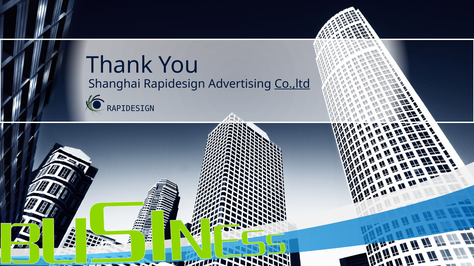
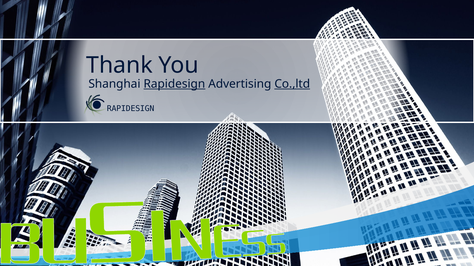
Rapidesign underline: none -> present (174, 84)
